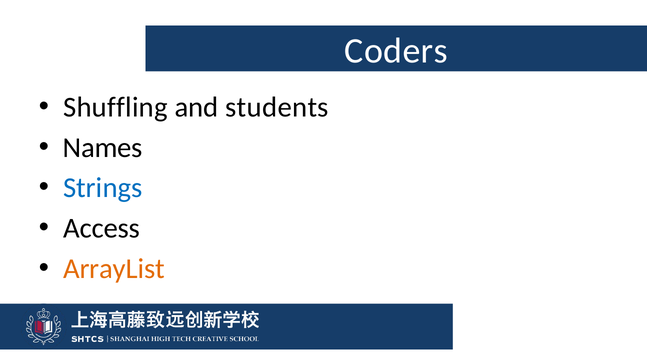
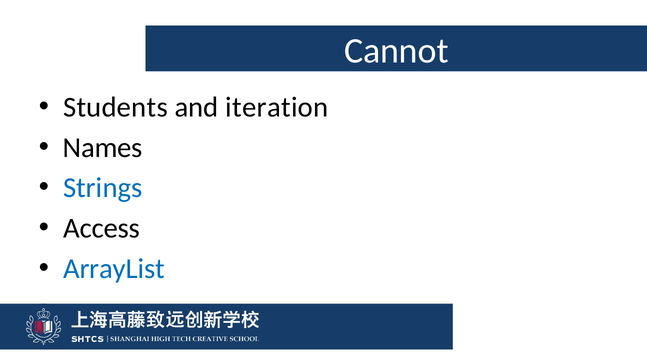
Coders: Coders -> Cannot (396, 51)
Shuffling: Shuffling -> Students (115, 107)
students: students -> iteration (277, 107)
ArrayList colour: orange -> blue (114, 269)
